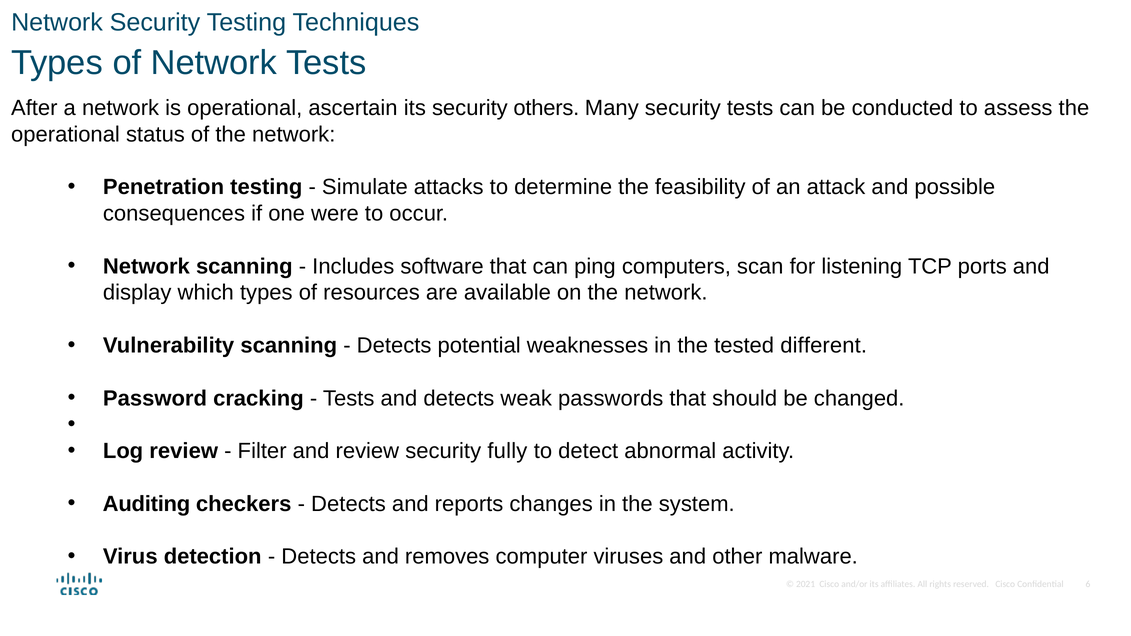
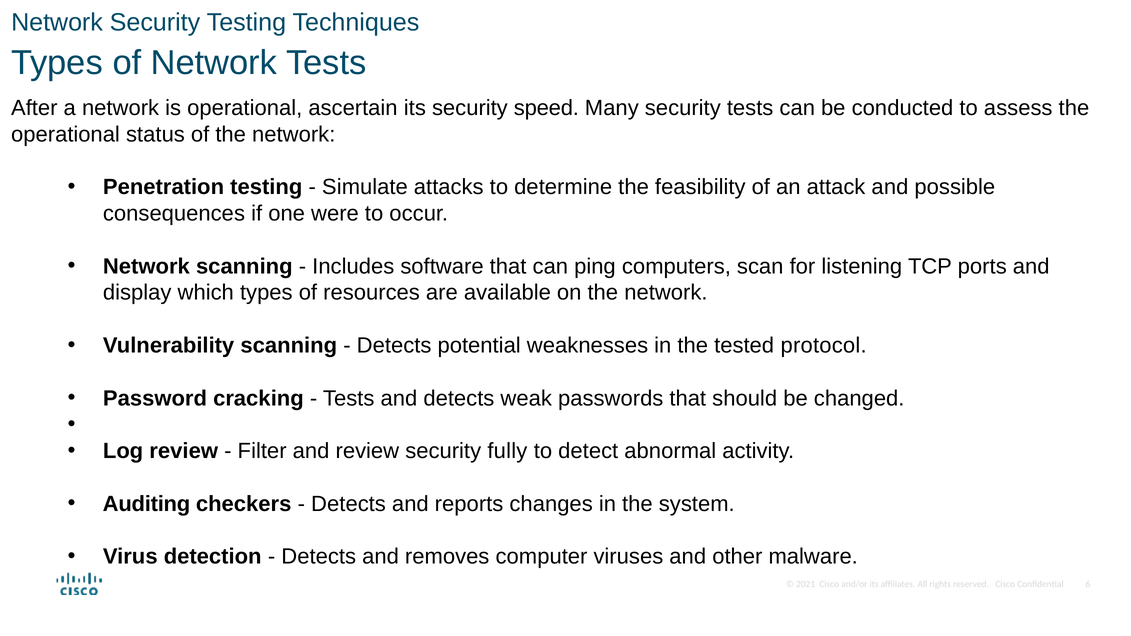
others: others -> speed (546, 108)
different: different -> protocol (824, 346)
